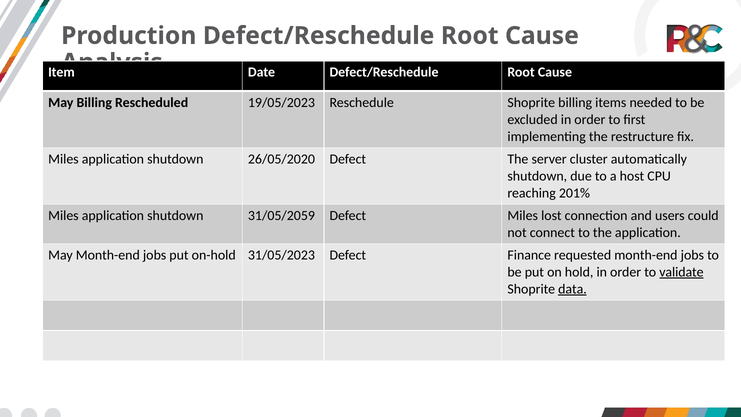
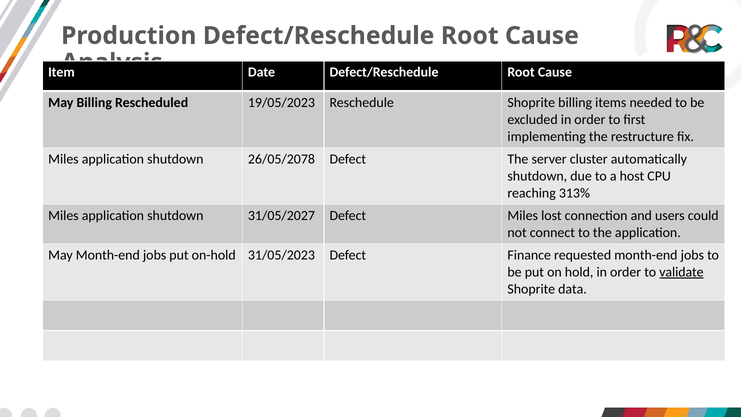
26/05/2020: 26/05/2020 -> 26/05/2078 (281, 159)
201%: 201% -> 313% (574, 193)
31/05/2059: 31/05/2059 -> 31/05/2027 (281, 216)
data underline: present -> none (573, 289)
